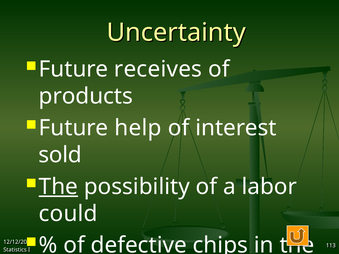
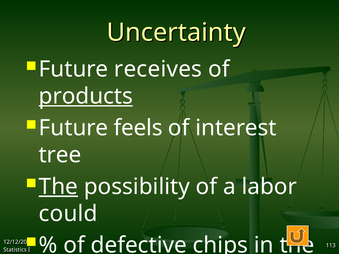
products underline: none -> present (86, 96)
help: help -> feels (138, 128)
sold: sold -> tree (60, 155)
